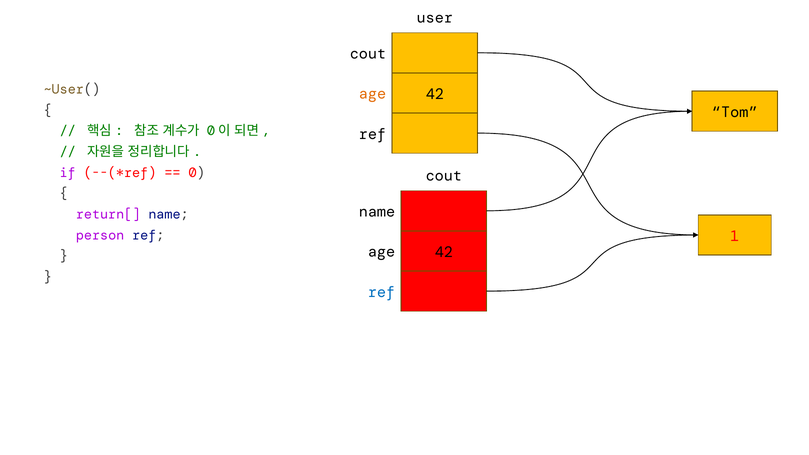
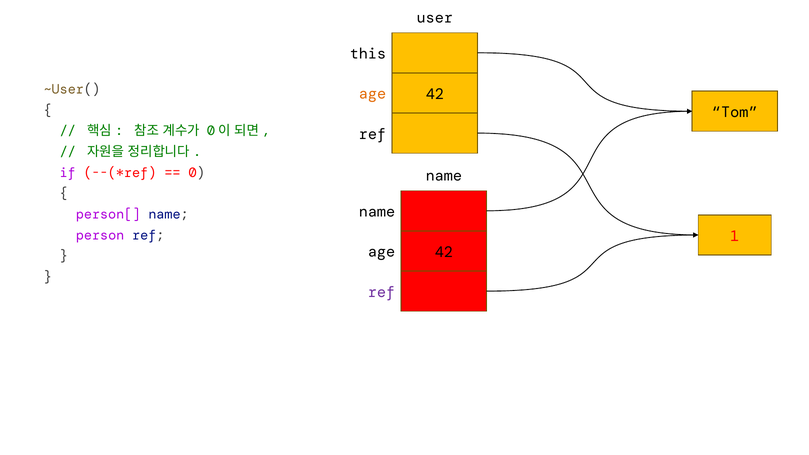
cout: cout -> this (368, 54)
cout: cout -> name (444, 176)
return[: return[ -> person[ (108, 214)
ref colour: blue -> purple (382, 292)
